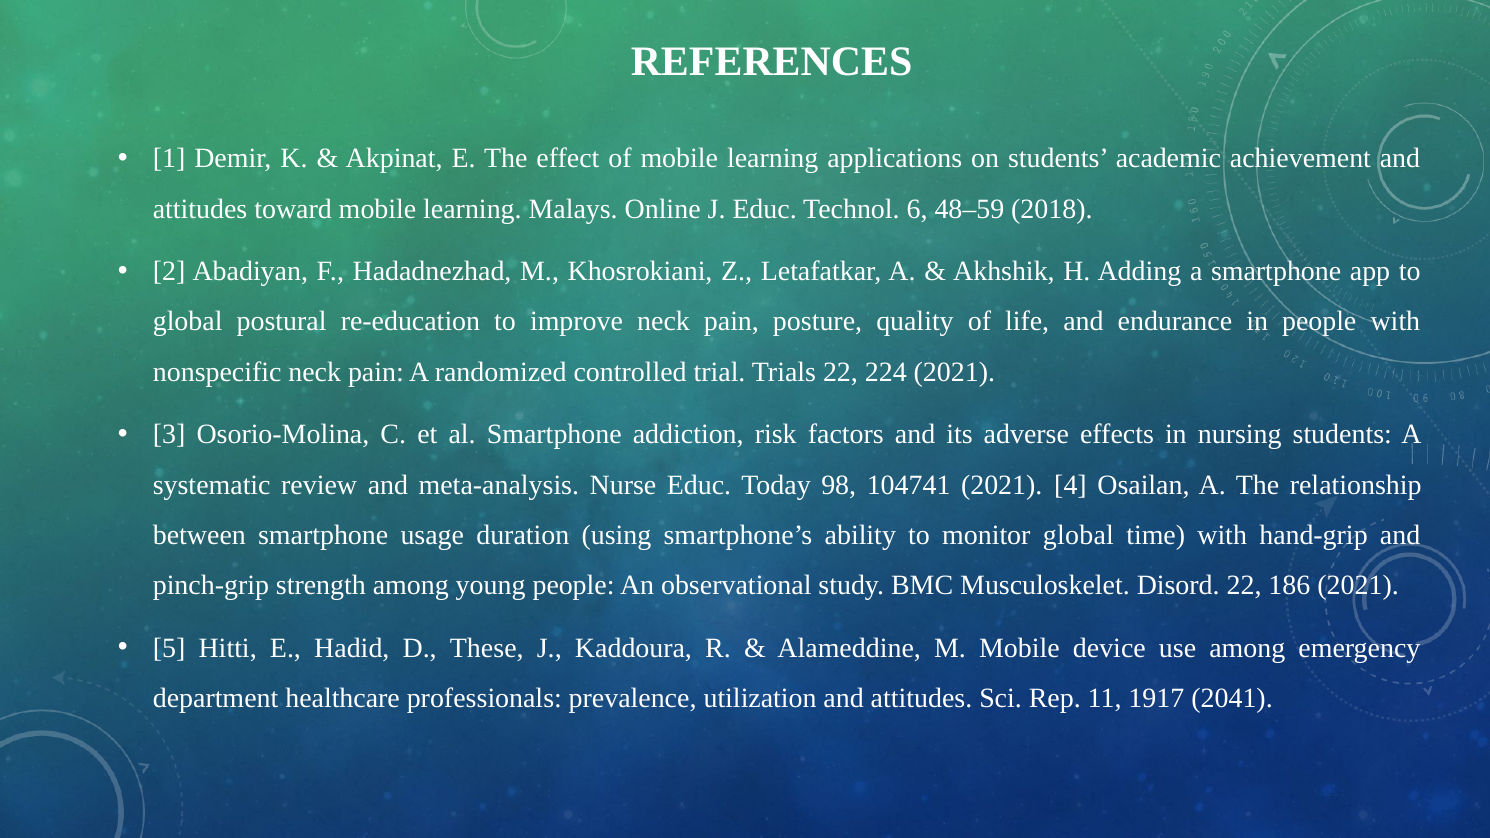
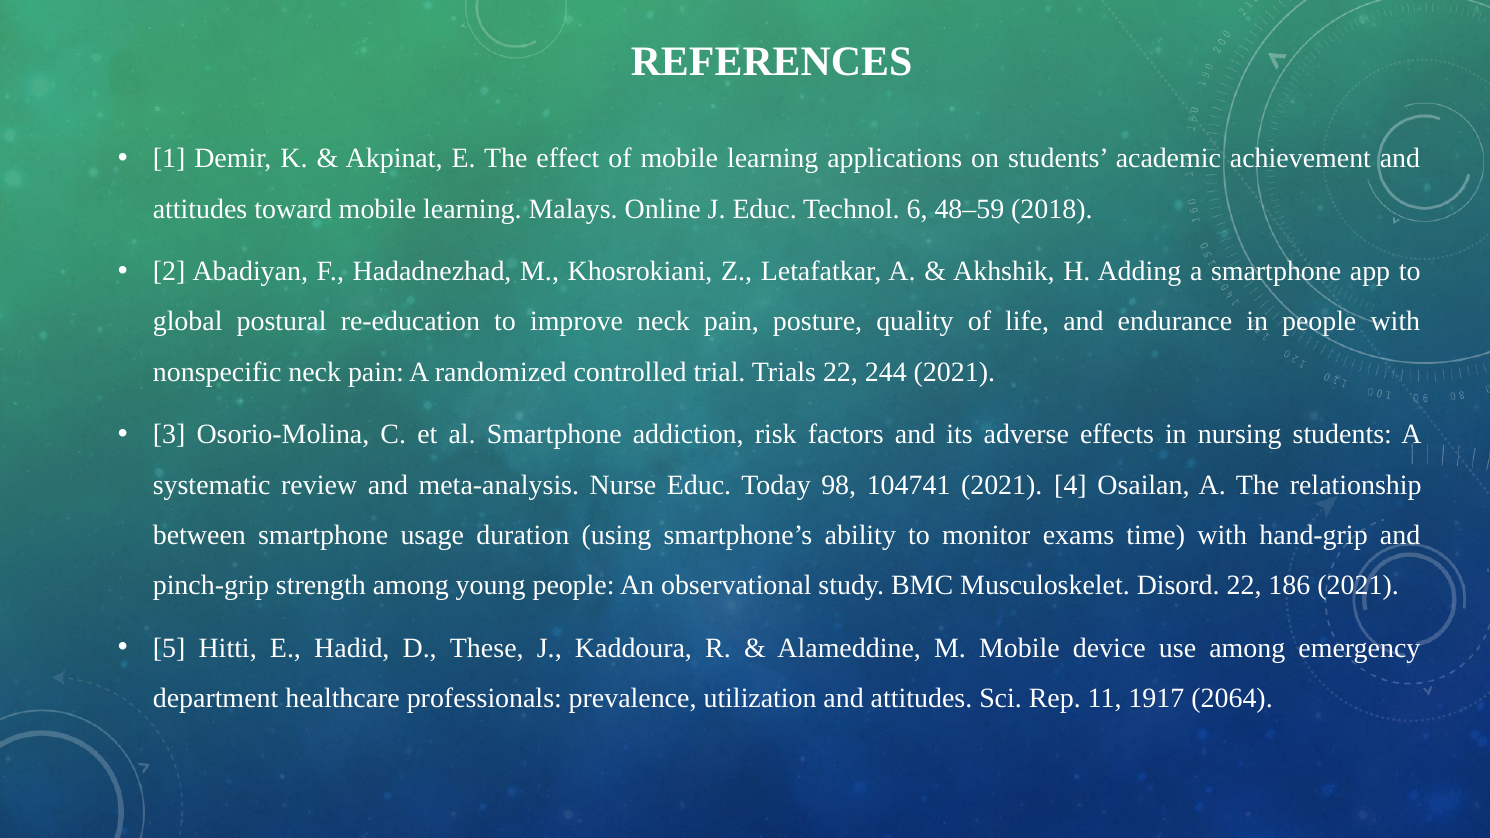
224: 224 -> 244 (886, 372)
monitor global: global -> exams (1078, 535)
2041: 2041 -> 2064 (1232, 699)
